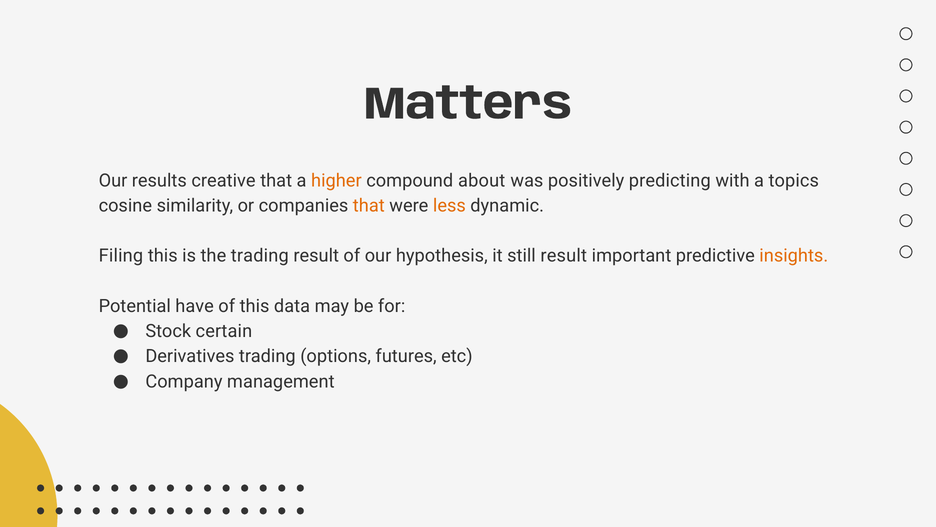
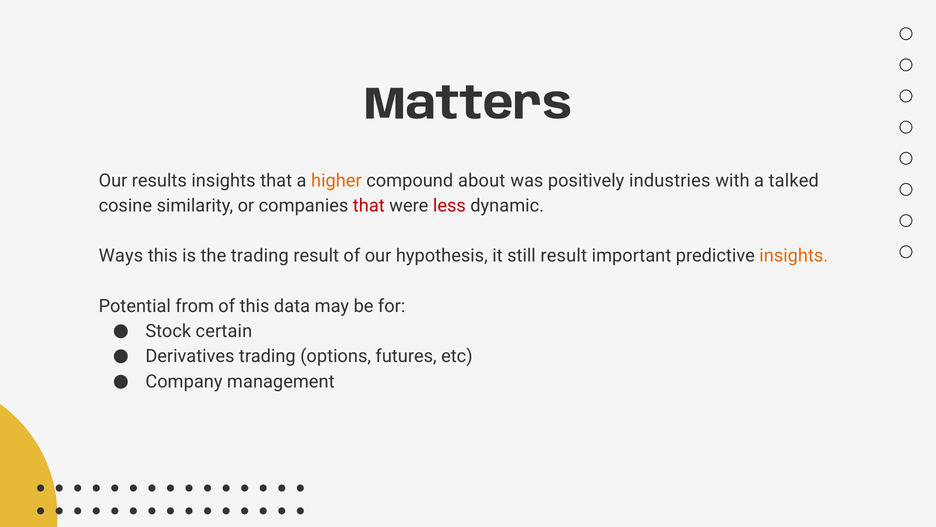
results creative: creative -> insights (223, 180)
predicting: predicting -> industries (670, 180)
topics: topics -> talked (794, 180)
that colour: orange -> red (369, 206)
less colour: orange -> red (449, 206)
Filing: Filing -> Ways (121, 256)
have: have -> from (195, 306)
